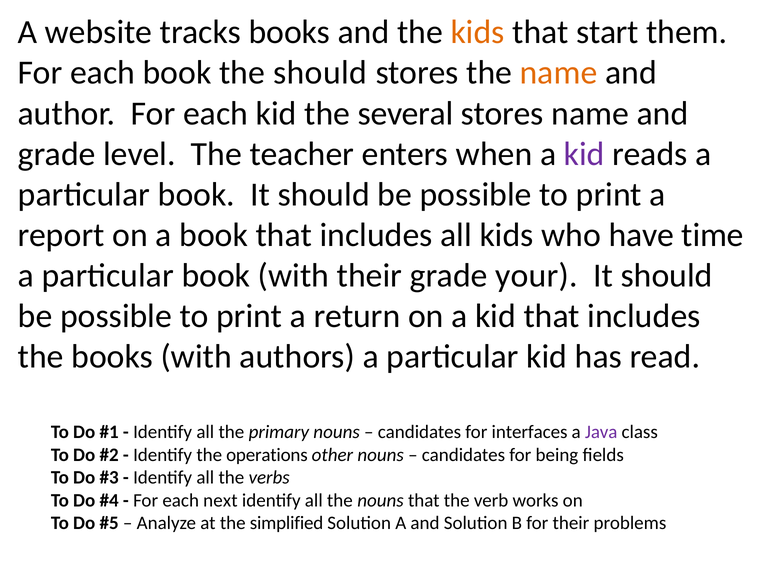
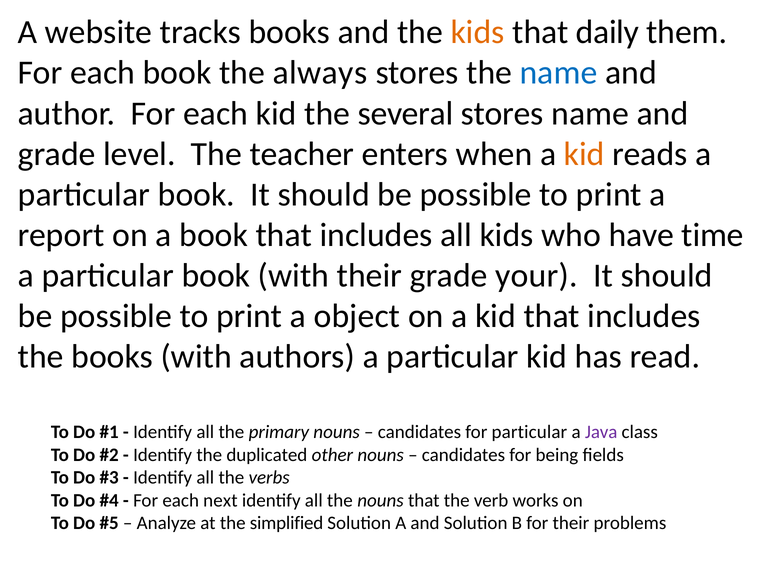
start: start -> daily (607, 32)
the should: should -> always (320, 73)
name colour: orange -> blue (559, 73)
kid colour: purple -> orange (584, 154)
return: return -> object (357, 316)
for interfaces: interfaces -> particular (529, 432)
operations: operations -> duplicated (267, 455)
